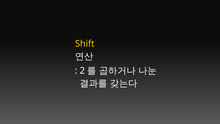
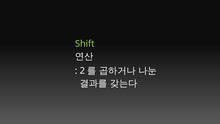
Shift colour: yellow -> light green (85, 44)
